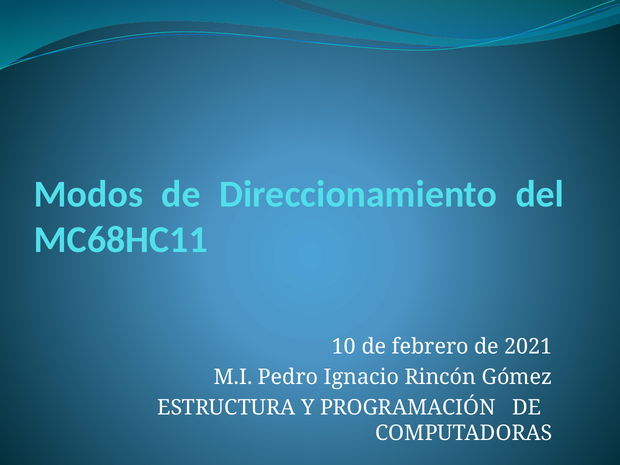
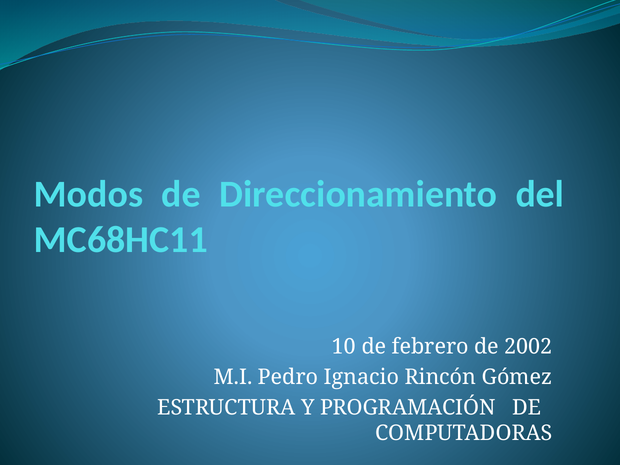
2021: 2021 -> 2002 (528, 347)
